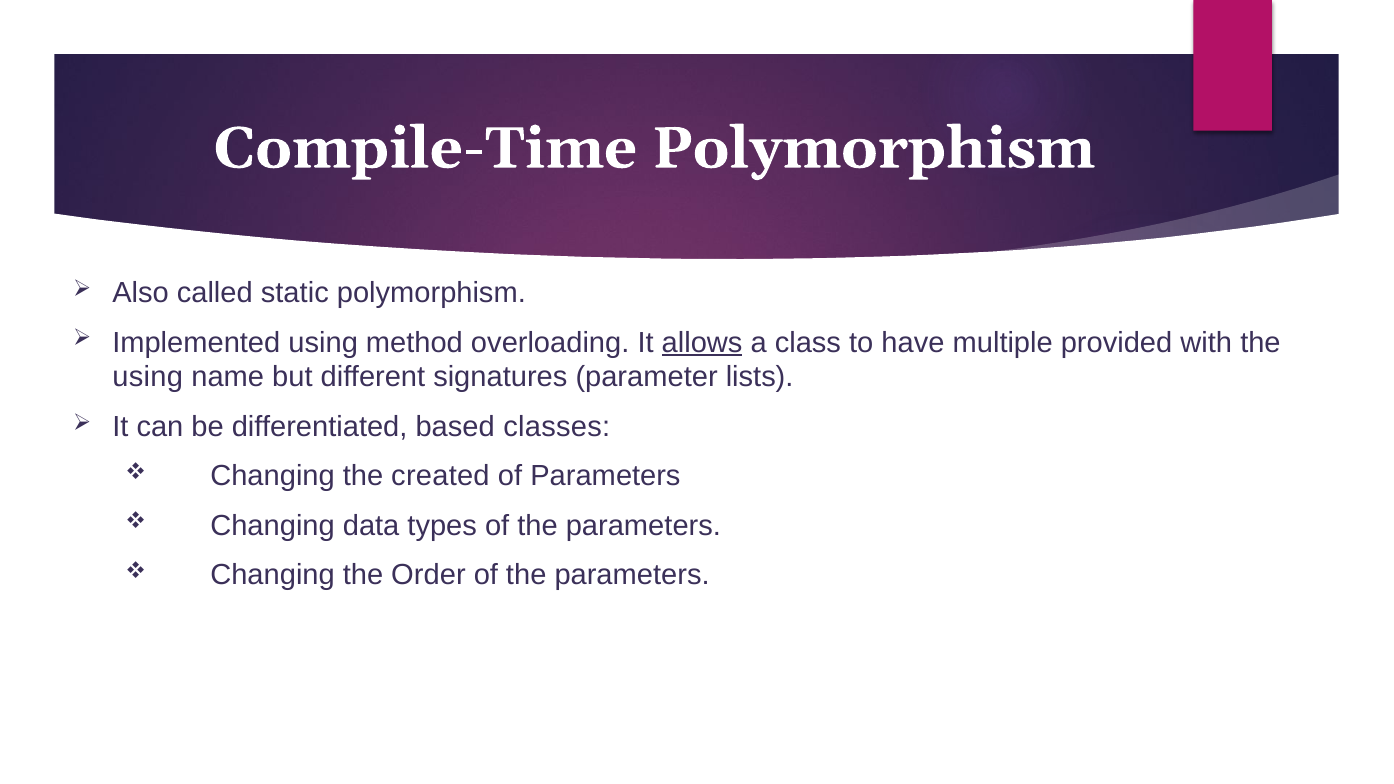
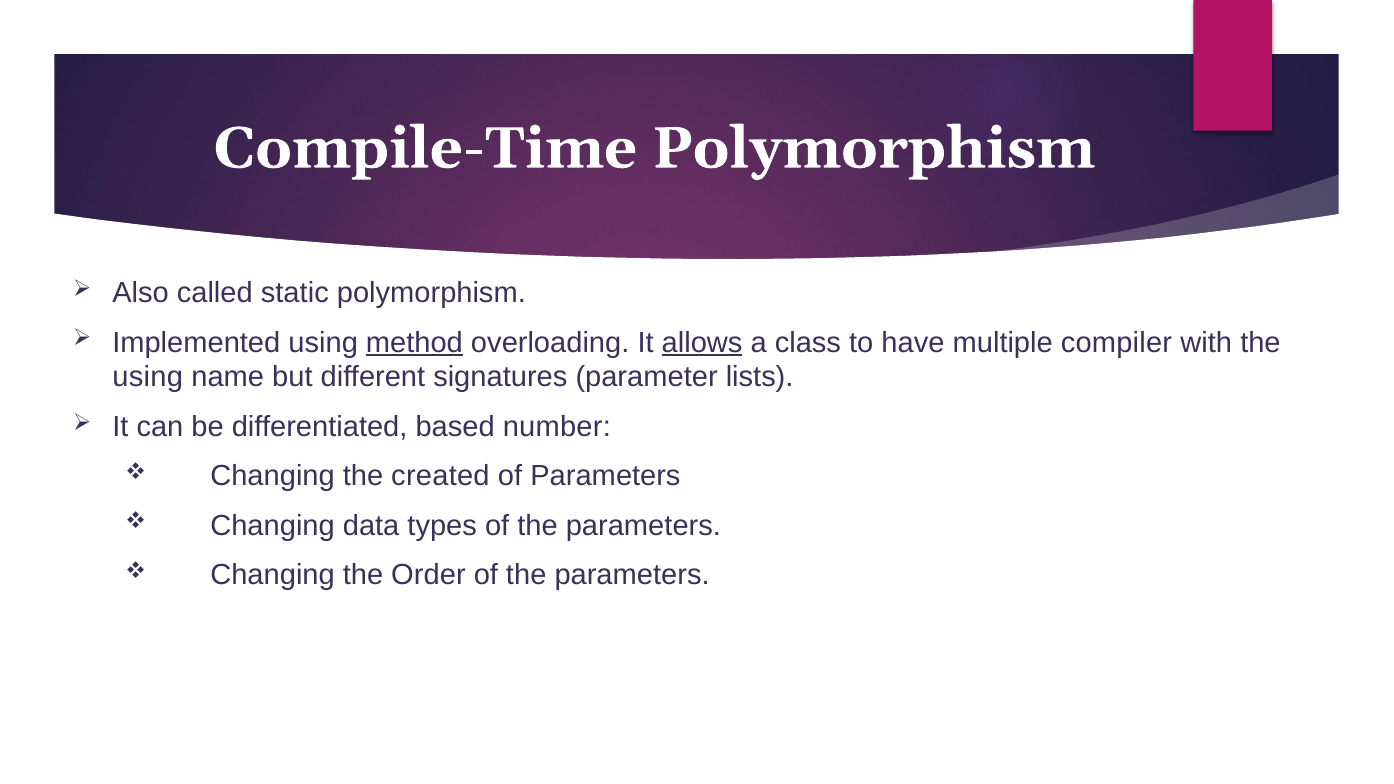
method underline: none -> present (414, 343)
provided: provided -> compiler (1116, 343)
classes: classes -> number (557, 427)
